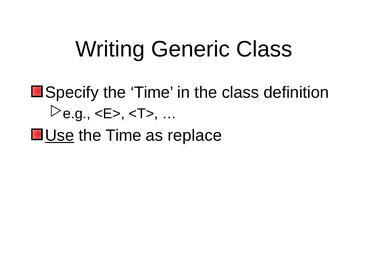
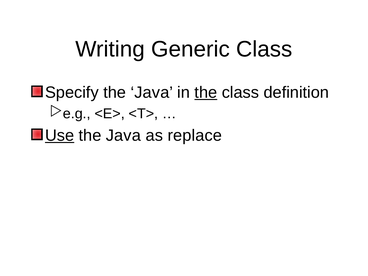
Specify the Time: Time -> Java (152, 93)
the underline: none -> present (206, 93)
Time: Time -> Java (123, 135)
